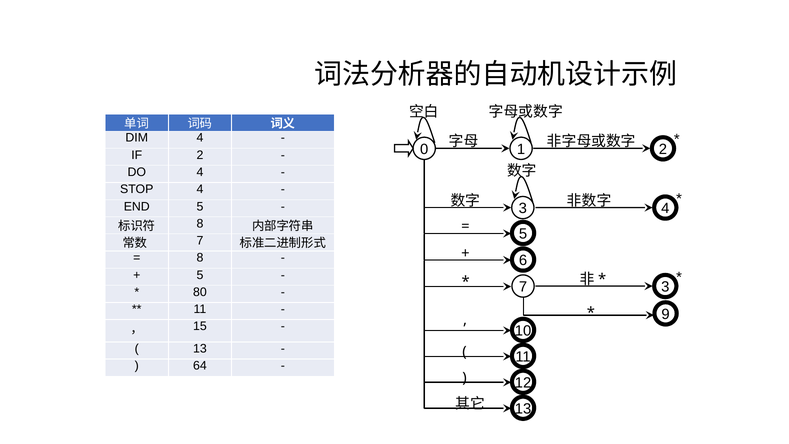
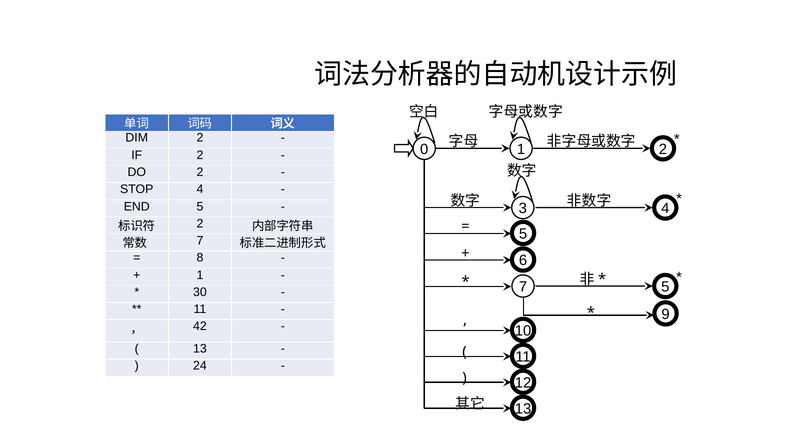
DIM 4: 4 -> 2 (200, 138)
DO 4: 4 -> 2 (200, 172)
8: 8 -> 2 (200, 223)
5: 5 -> 1 (200, 275)
3: 3 -> 5 (665, 287)
80: 80 -> 30 (200, 292)
15: 15 -> 42 (200, 326)
64: 64 -> 24 (200, 366)
